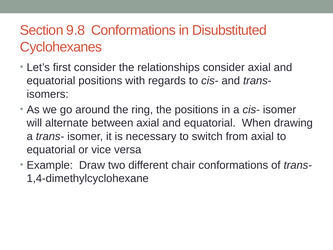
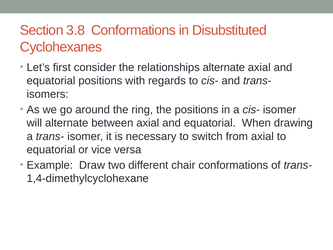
9.8: 9.8 -> 3.8 (76, 30)
relationships consider: consider -> alternate (224, 67)
